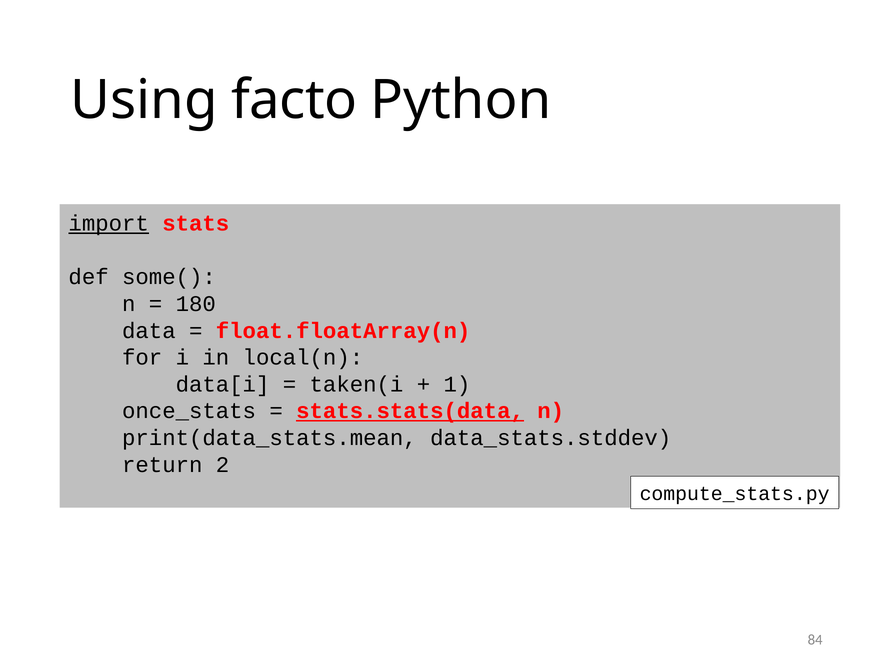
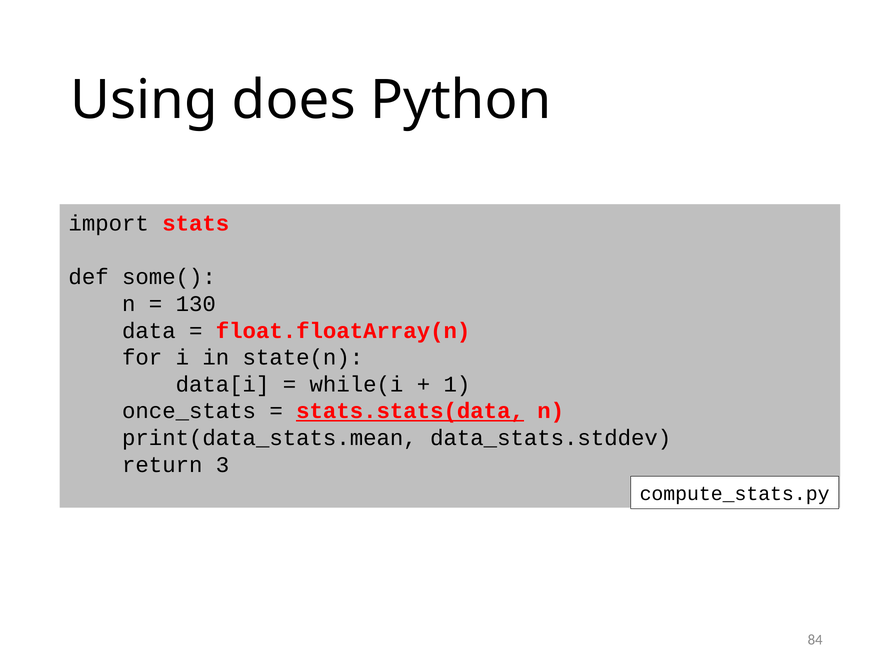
facto: facto -> does (294, 100)
import underline: present -> none (109, 223)
180: 180 -> 130 (196, 304)
local(n: local(n -> state(n (303, 357)
taken(i: taken(i -> while(i (356, 384)
2: 2 -> 3 (223, 465)
